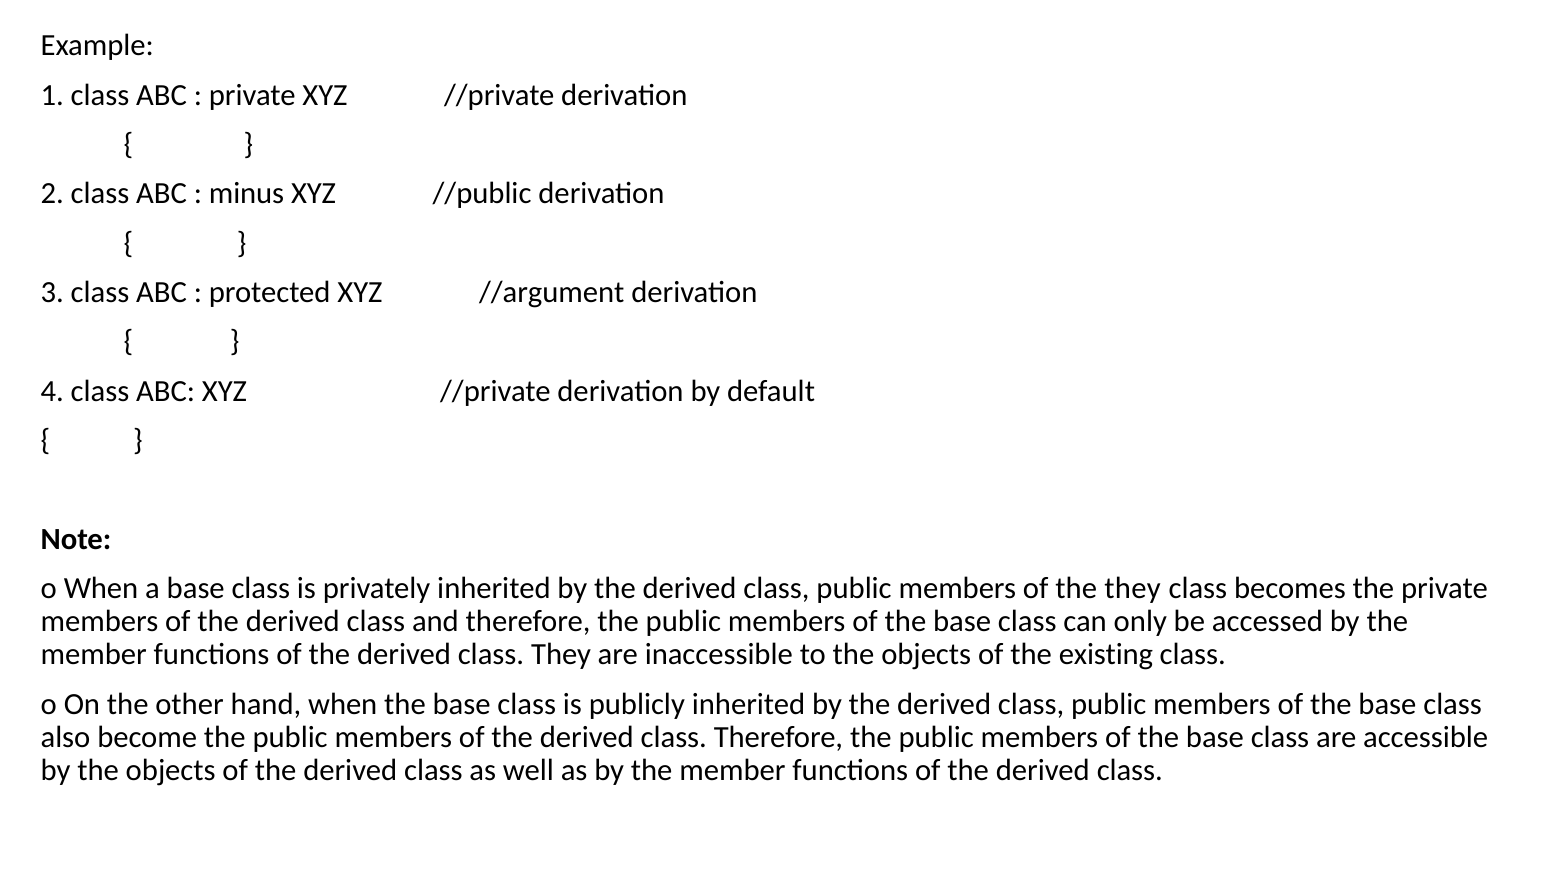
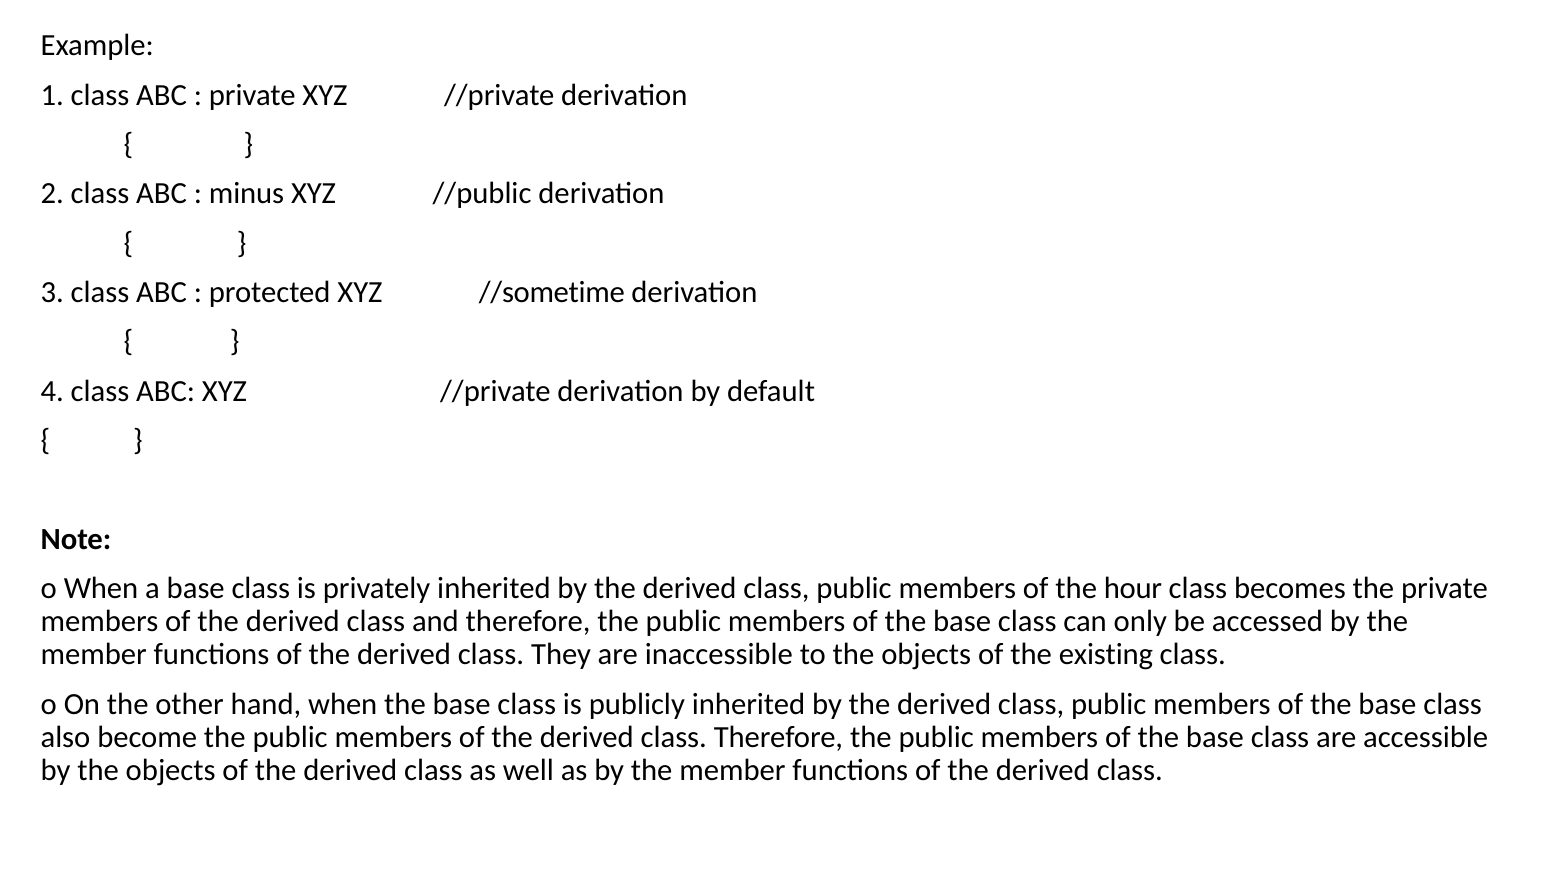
//argument: //argument -> //sometime (552, 292)
the they: they -> hour (1133, 588)
